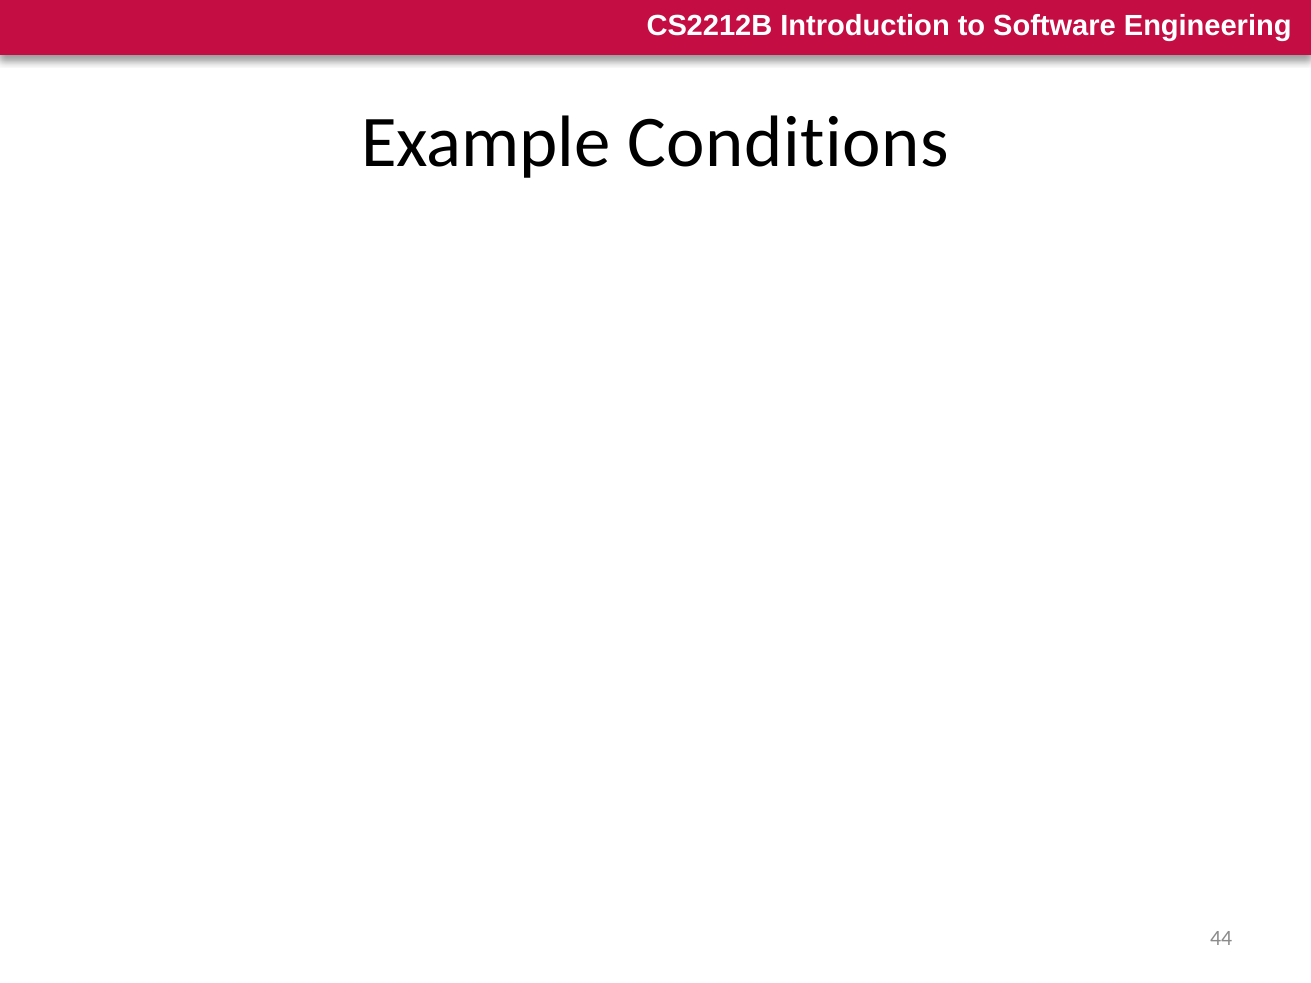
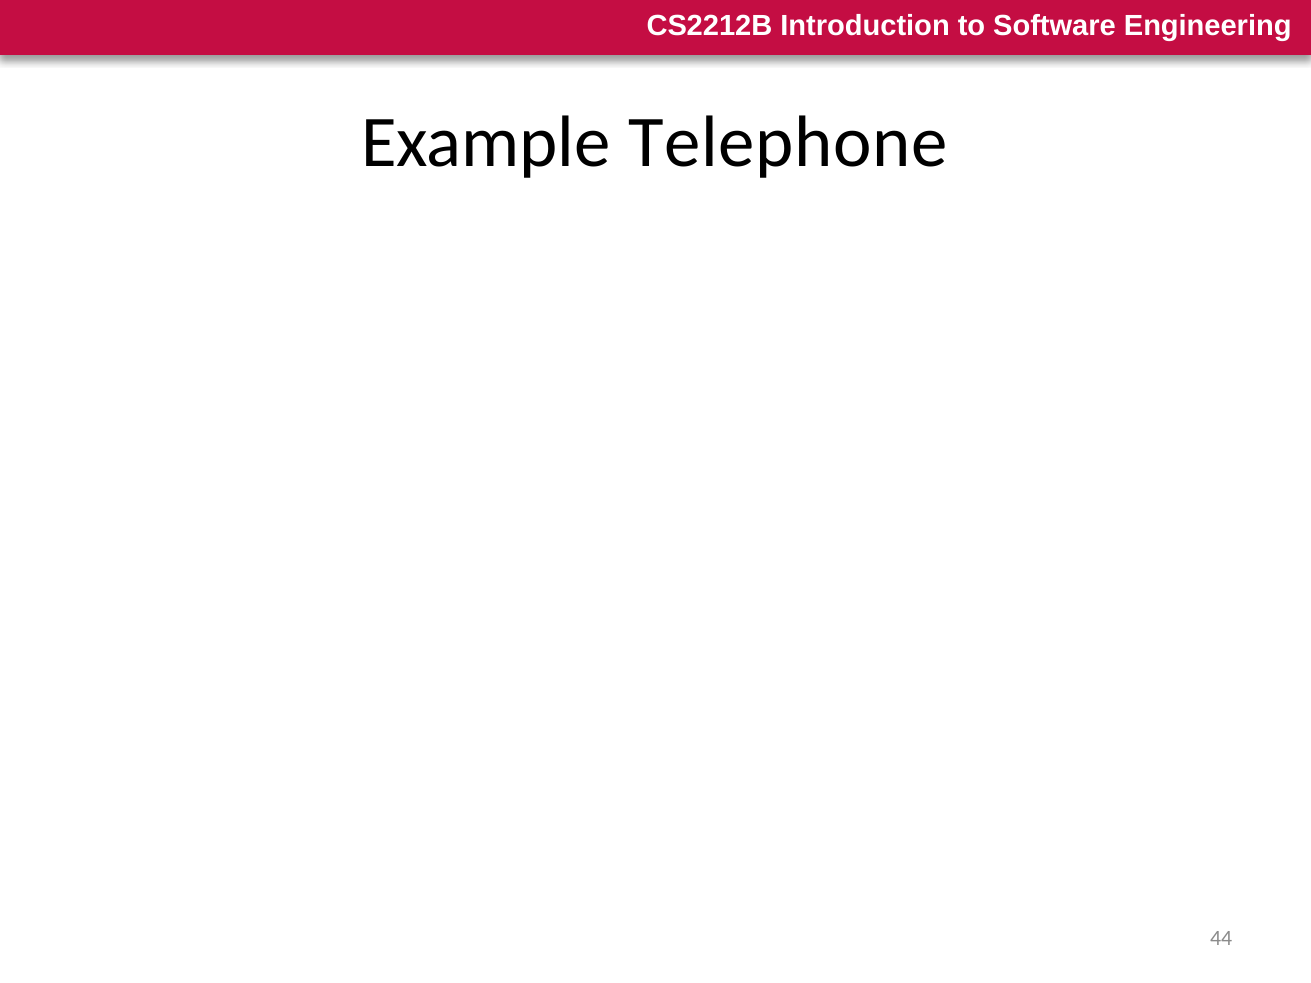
Conditions: Conditions -> Telephone (788, 143)
